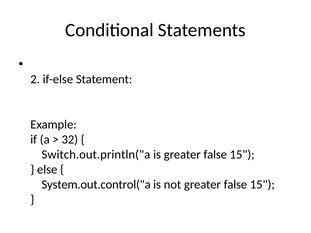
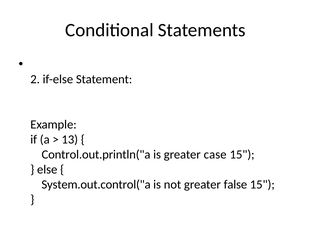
32: 32 -> 13 (70, 140)
Switch.out.println("a: Switch.out.println("a -> Control.out.println("a (96, 155)
is greater false: false -> case (215, 155)
